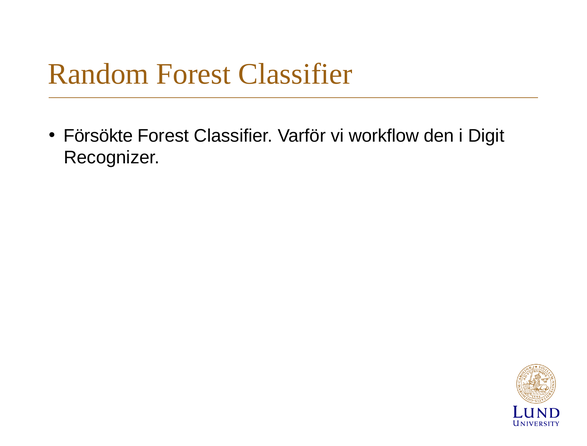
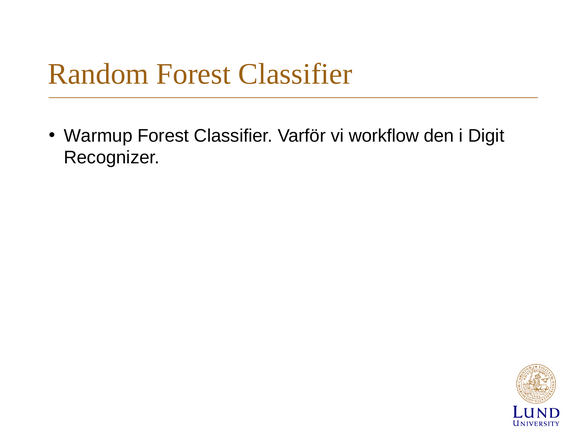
Försökte: Försökte -> Warmup (98, 136)
